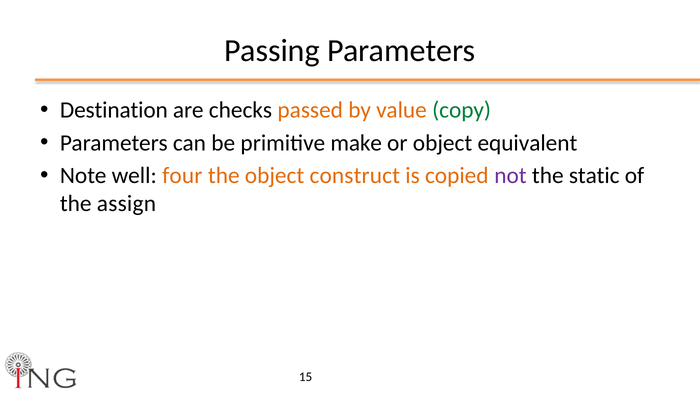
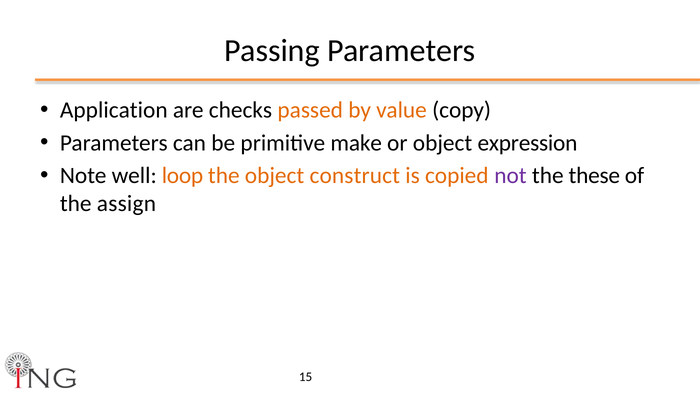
Destination: Destination -> Application (114, 110)
copy colour: green -> black (462, 110)
equivalent: equivalent -> expression (527, 143)
four: four -> loop (182, 175)
static: static -> these (594, 175)
